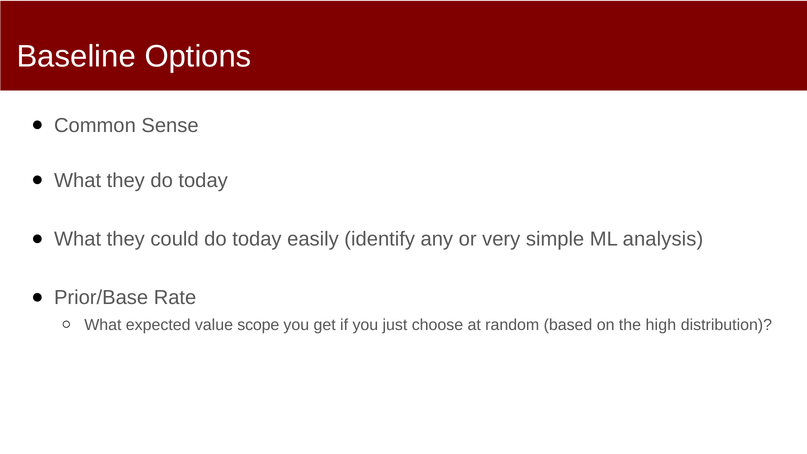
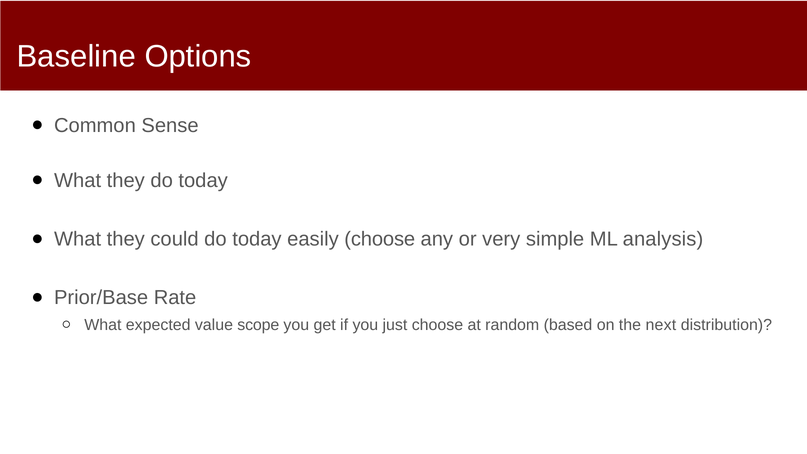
easily identify: identify -> choose (380, 239)
high: high -> next (661, 325)
